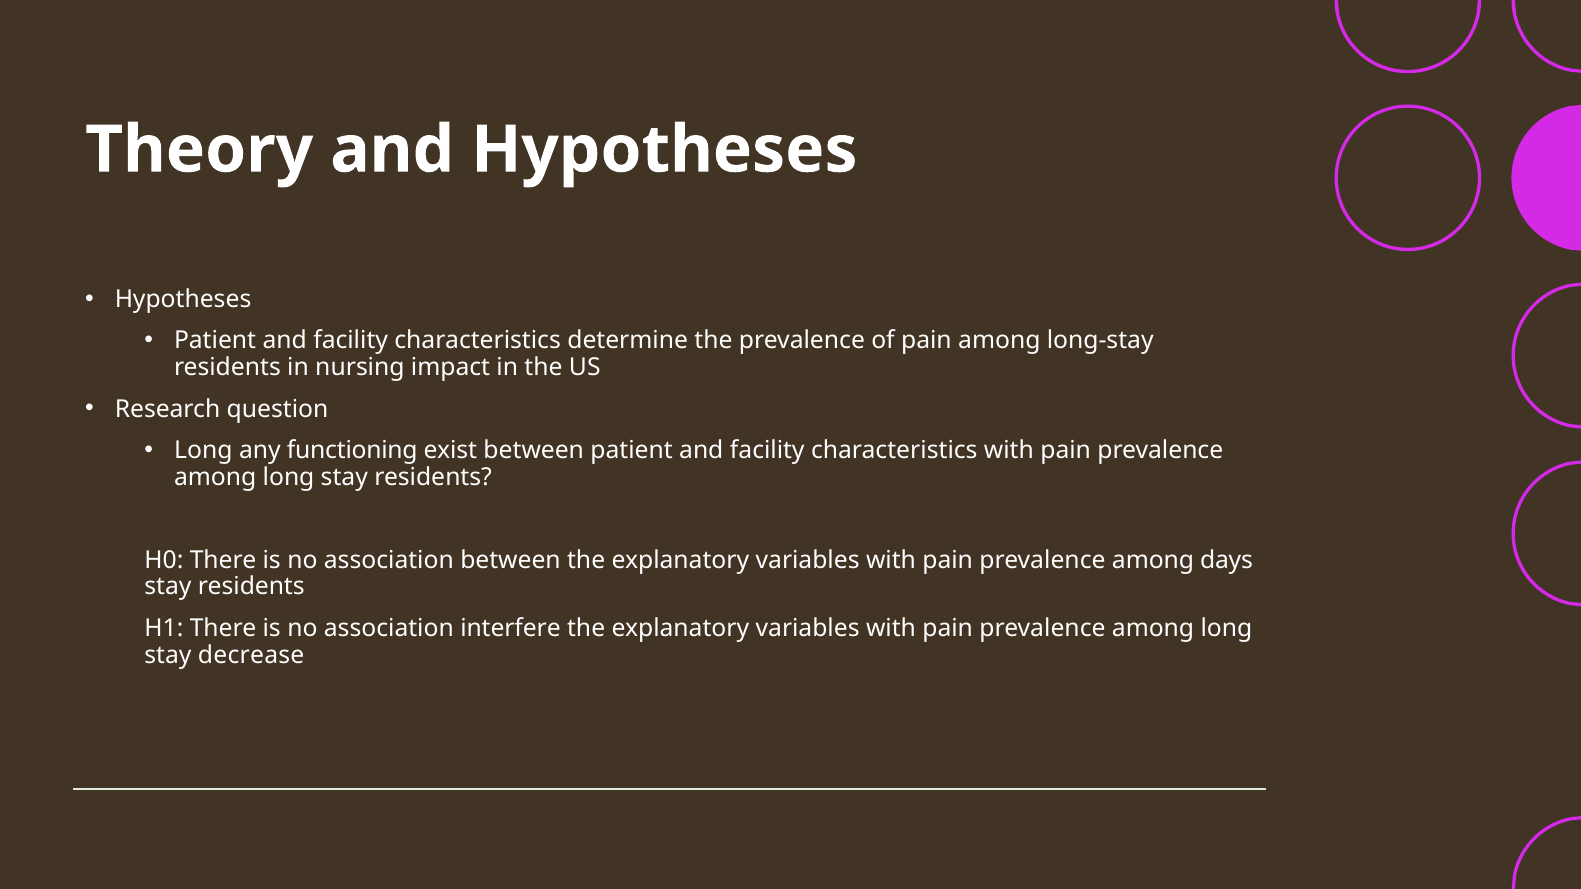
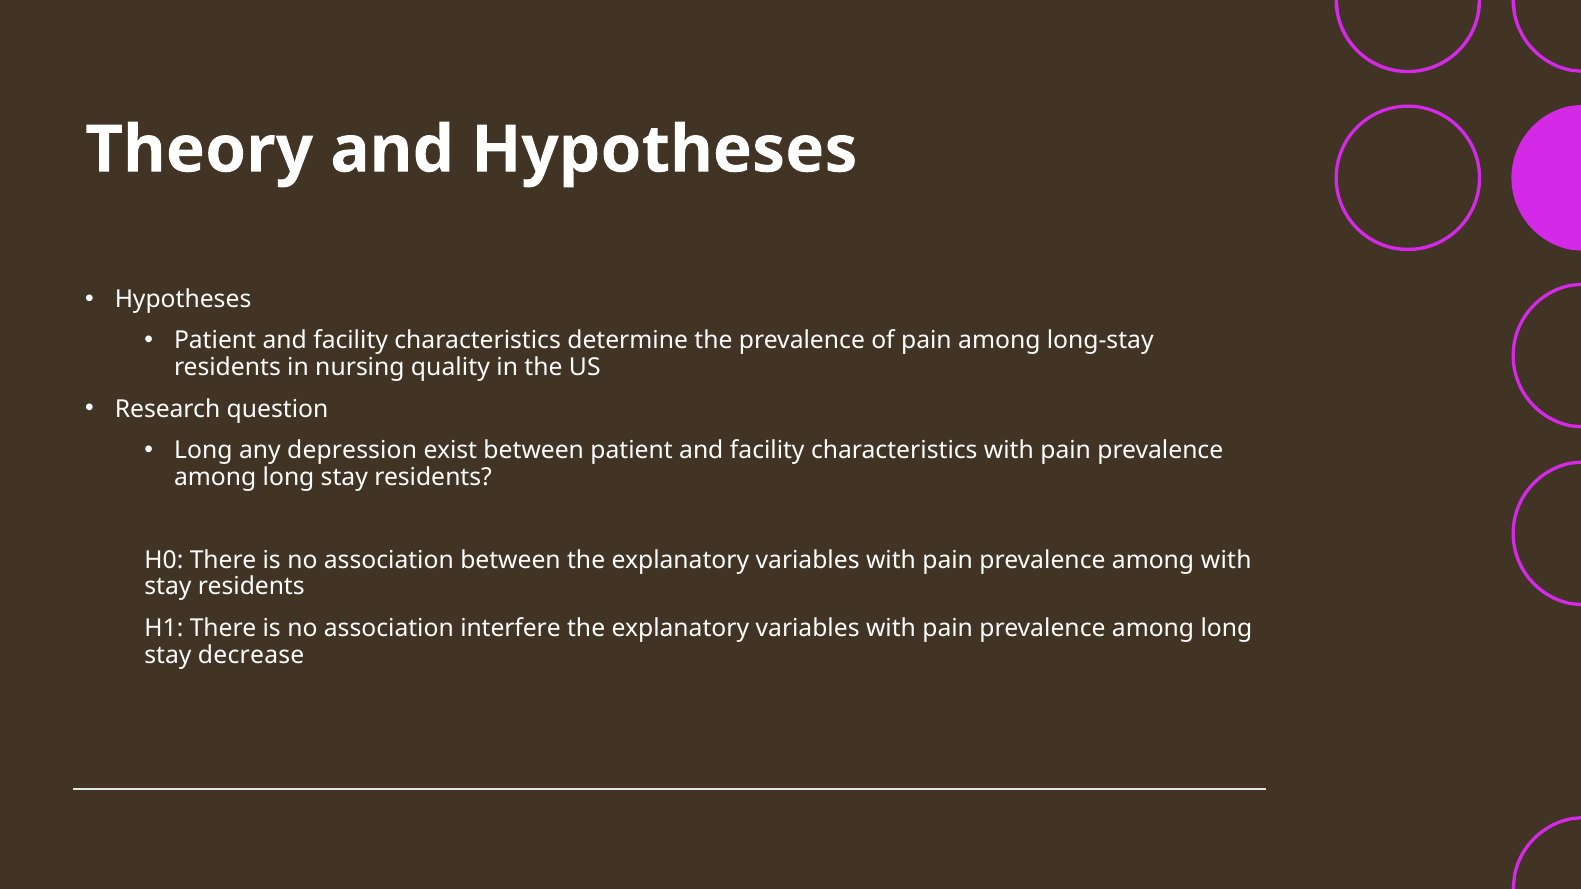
impact: impact -> quality (450, 367)
functioning: functioning -> depression (352, 451)
among days: days -> with (1226, 560)
